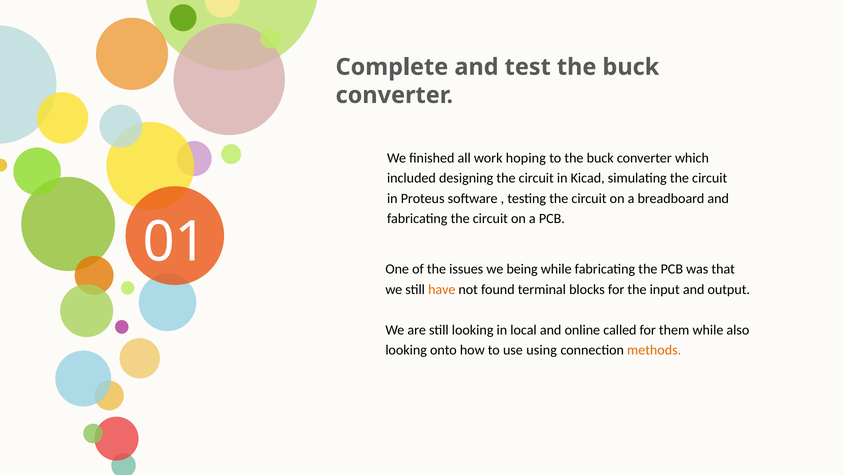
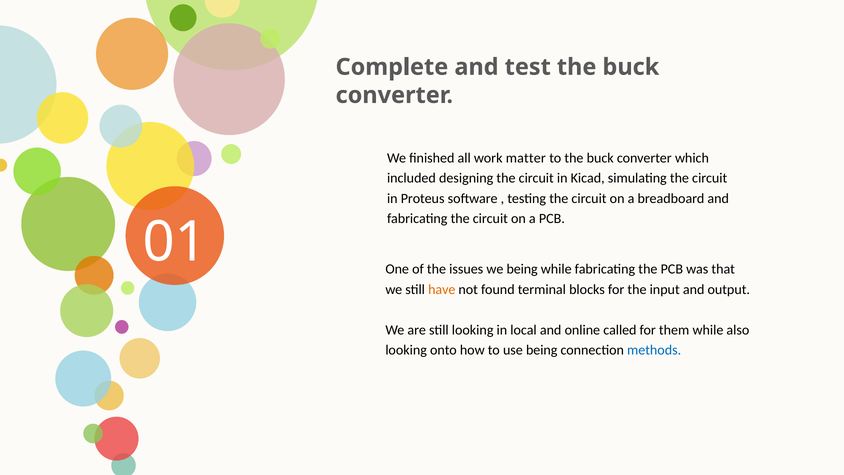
hoping: hoping -> matter (526, 158)
use using: using -> being (542, 350)
methods colour: orange -> blue (654, 350)
